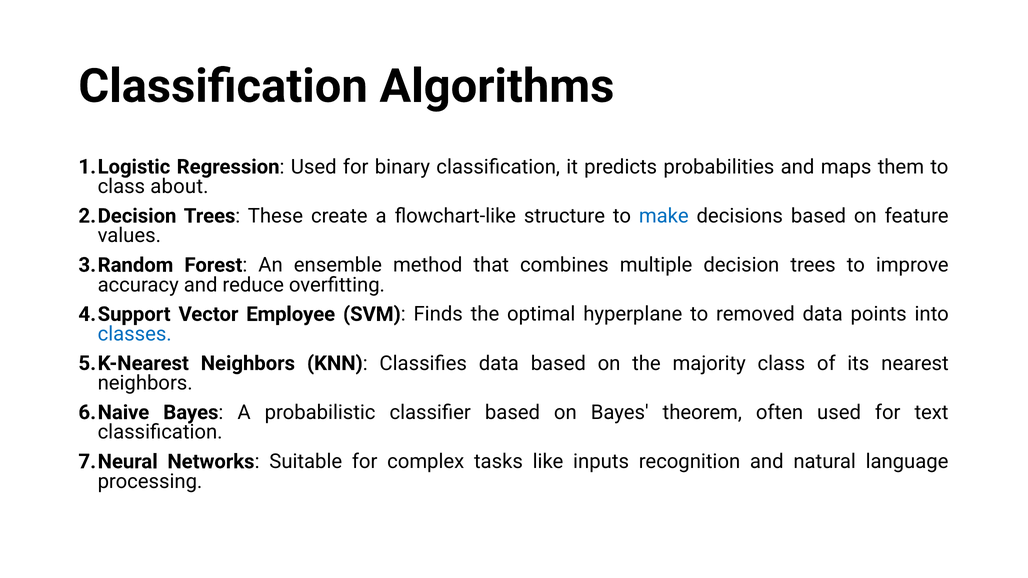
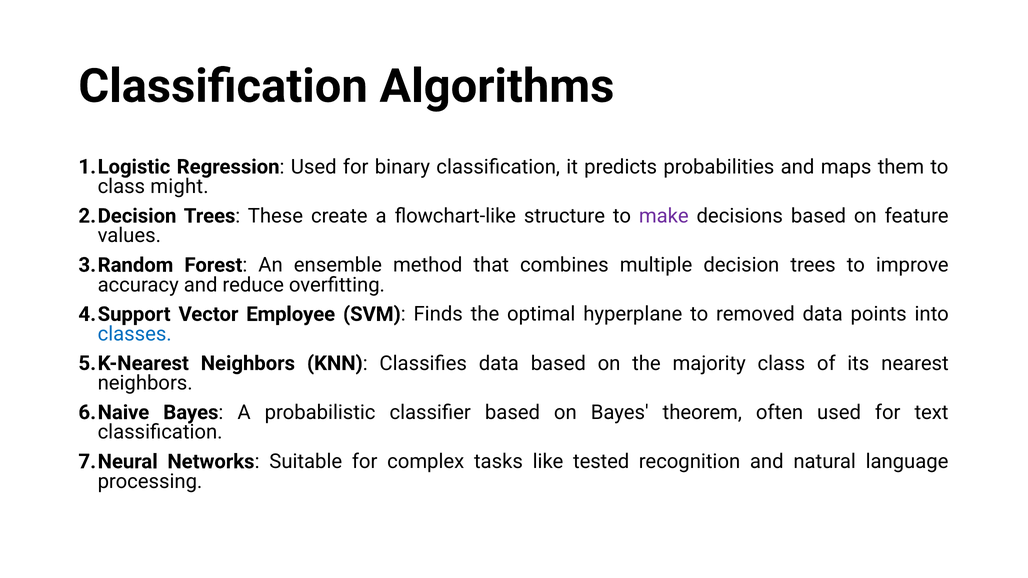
about: about -> might (179, 187)
make colour: blue -> purple (664, 216)
inputs: inputs -> tested (601, 462)
